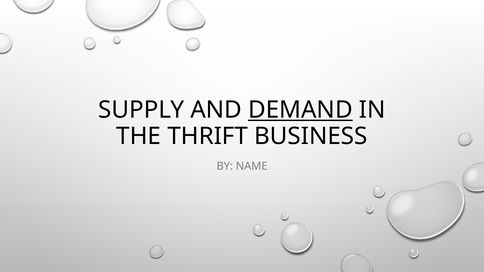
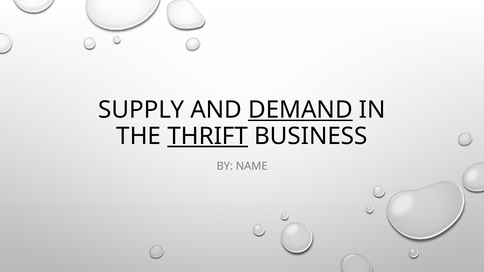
THRIFT underline: none -> present (208, 136)
